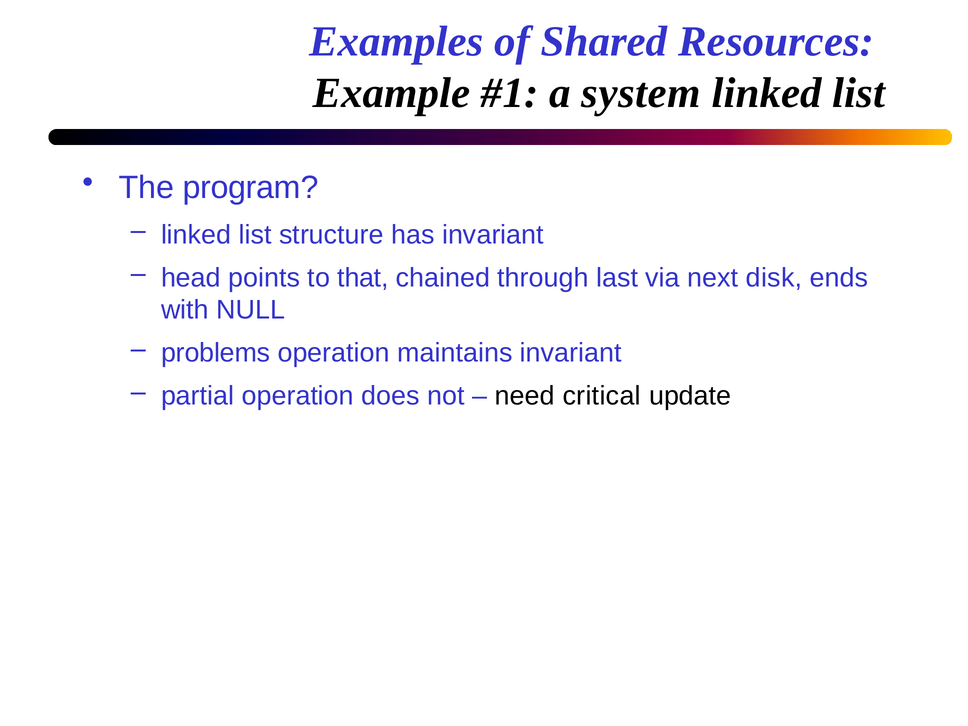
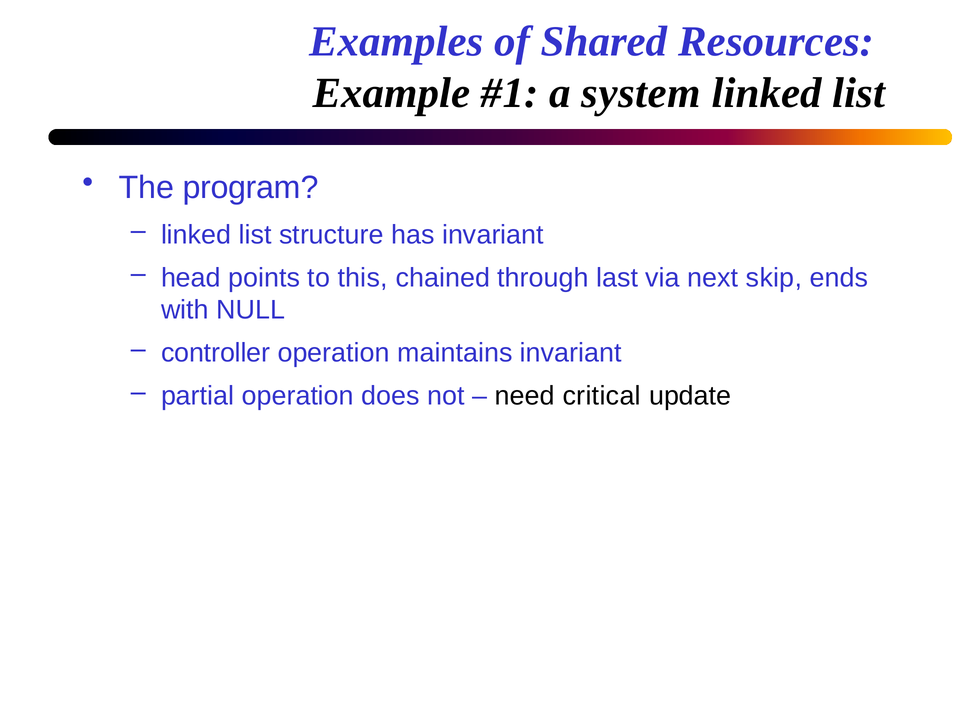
that: that -> this (363, 278)
disk: disk -> skip (774, 278)
problems: problems -> controller (216, 353)
